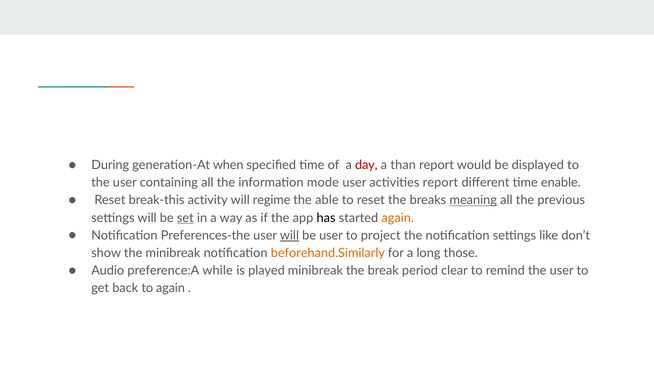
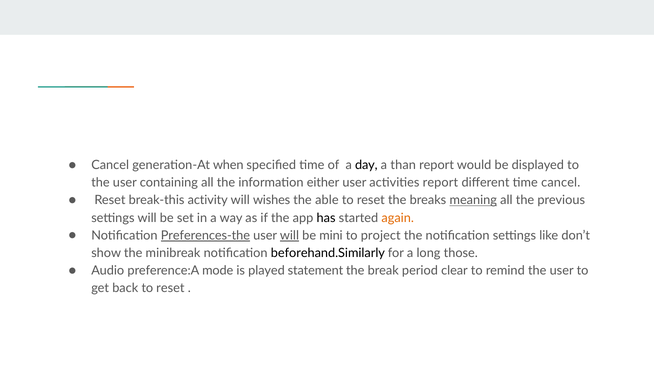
During: During -> Cancel (110, 165)
day colour: red -> black (366, 165)
mode: mode -> either (323, 183)
time enable: enable -> cancel (561, 183)
regime: regime -> wishes (272, 200)
set underline: present -> none (185, 218)
Preferences-the underline: none -> present (205, 235)
be user: user -> mini (331, 235)
beforehand.Similarly colour: orange -> black (328, 253)
while: while -> mode (218, 271)
played minibreak: minibreak -> statement (315, 271)
back to again: again -> reset (170, 288)
